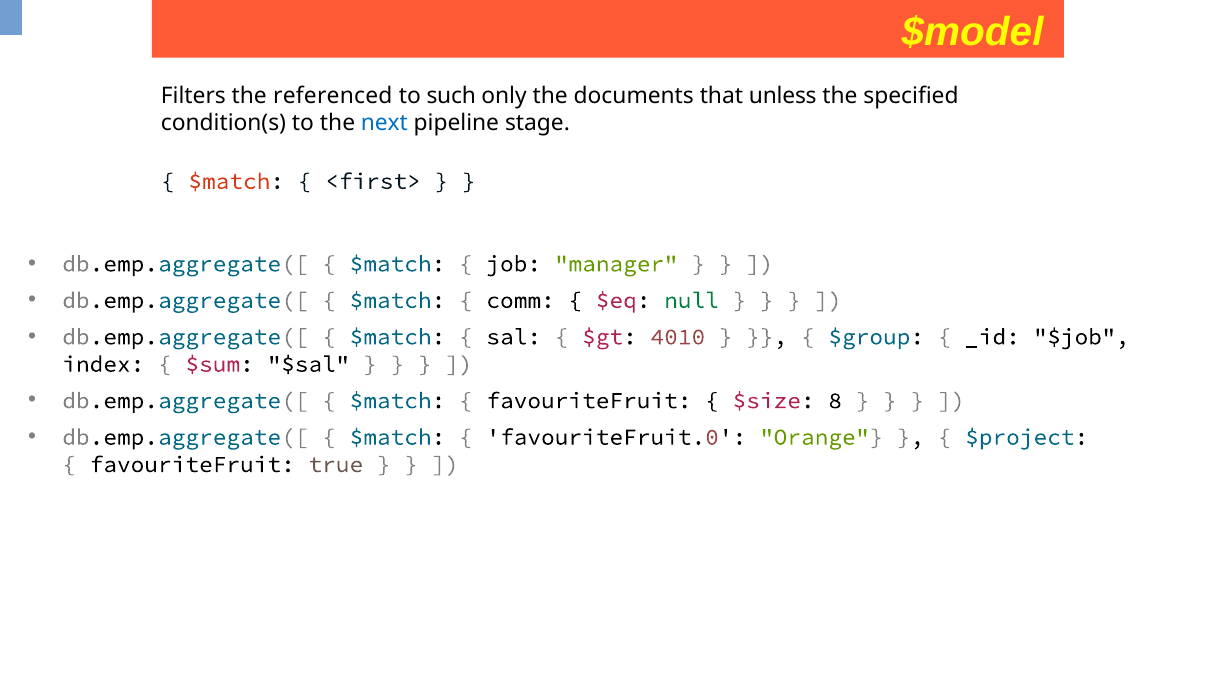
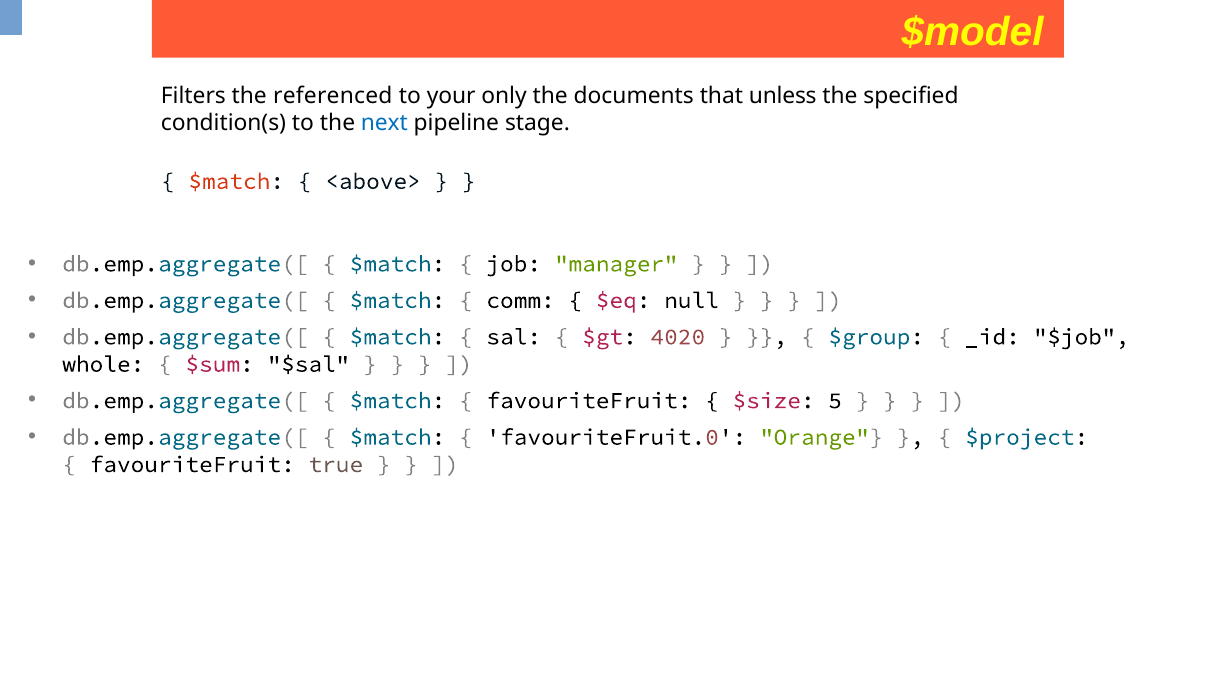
such: such -> your (451, 96)
<first>: <first> -> <above> (373, 181)
null colour: green -> black (692, 300)
4010: 4010 -> 4020 (678, 337)
index: index -> whole (103, 364)
8: 8 -> 5 (835, 401)
